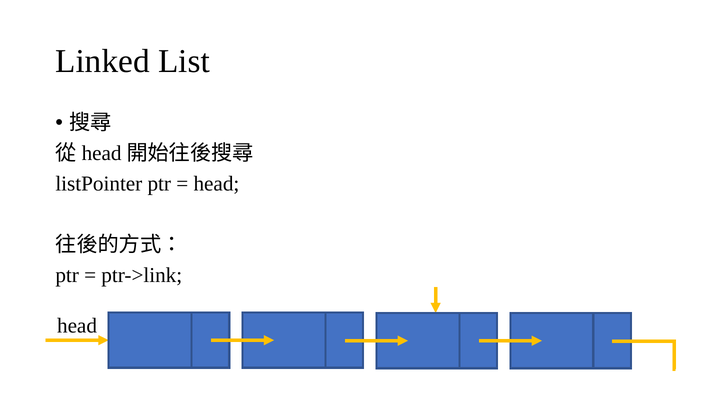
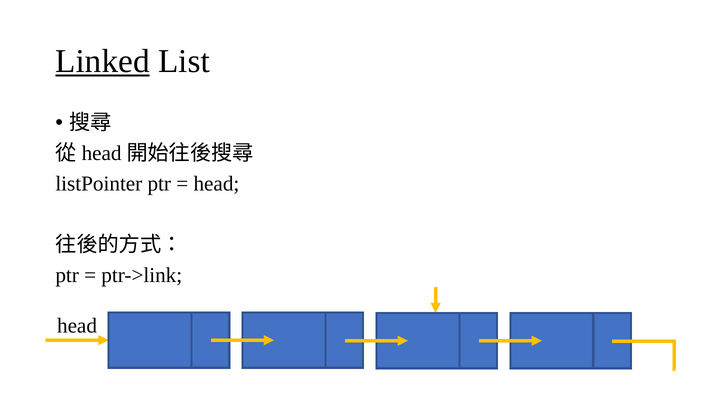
Linked underline: none -> present (103, 61)
